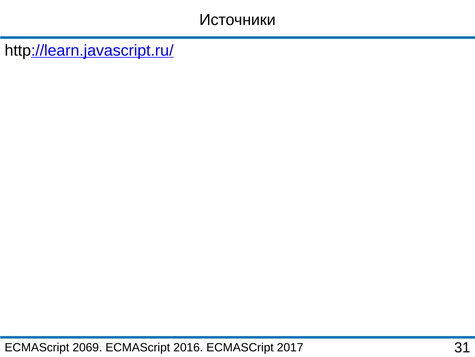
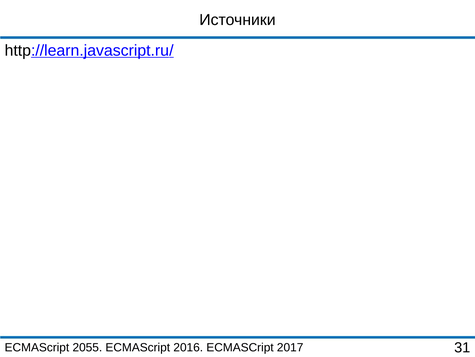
2069: 2069 -> 2055 (87, 347)
